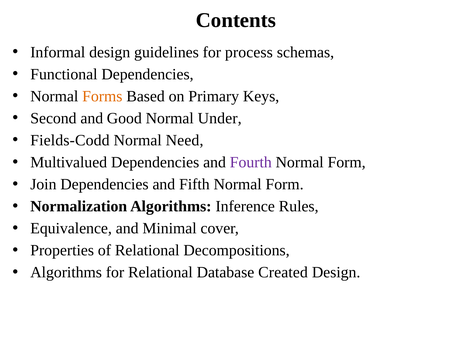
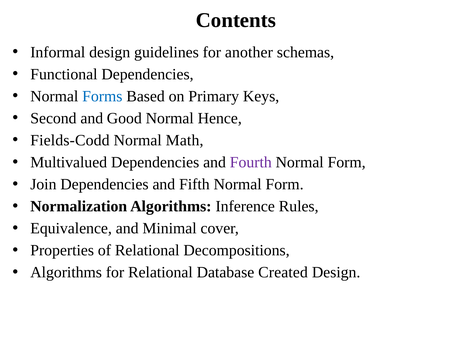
process: process -> another (249, 52)
Forms colour: orange -> blue (102, 96)
Under: Under -> Hence (220, 118)
Need: Need -> Math (185, 140)
